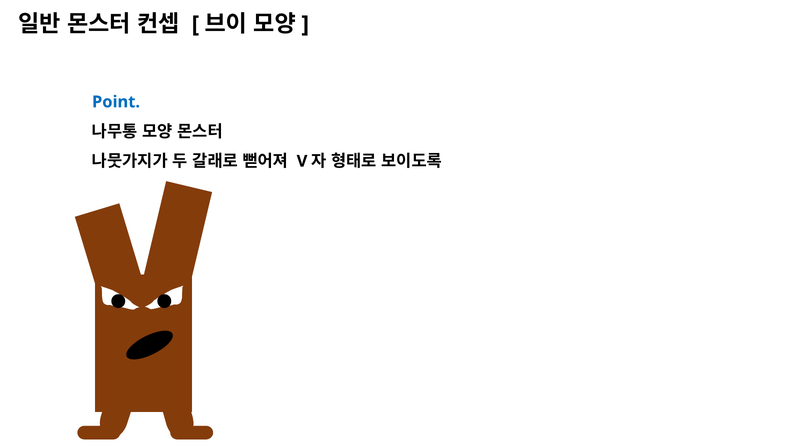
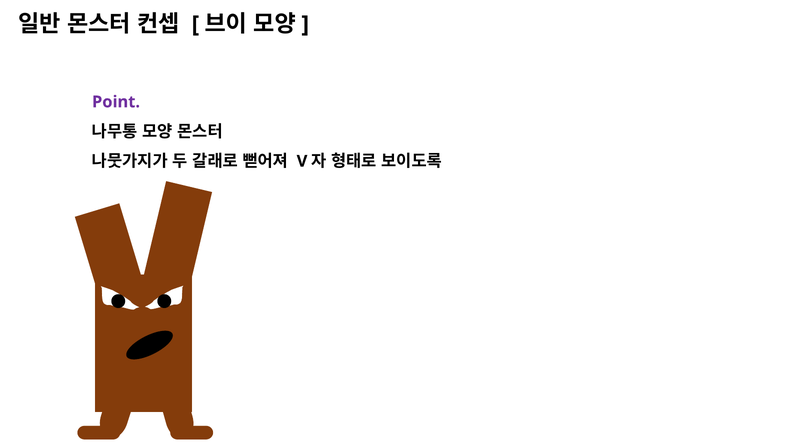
Point colour: blue -> purple (116, 102)
